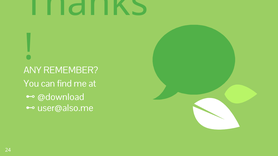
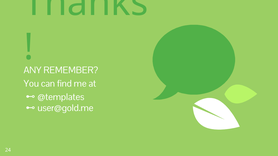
@download: @download -> @templates (61, 97)
user@also.me: user@also.me -> user@gold.me (65, 108)
